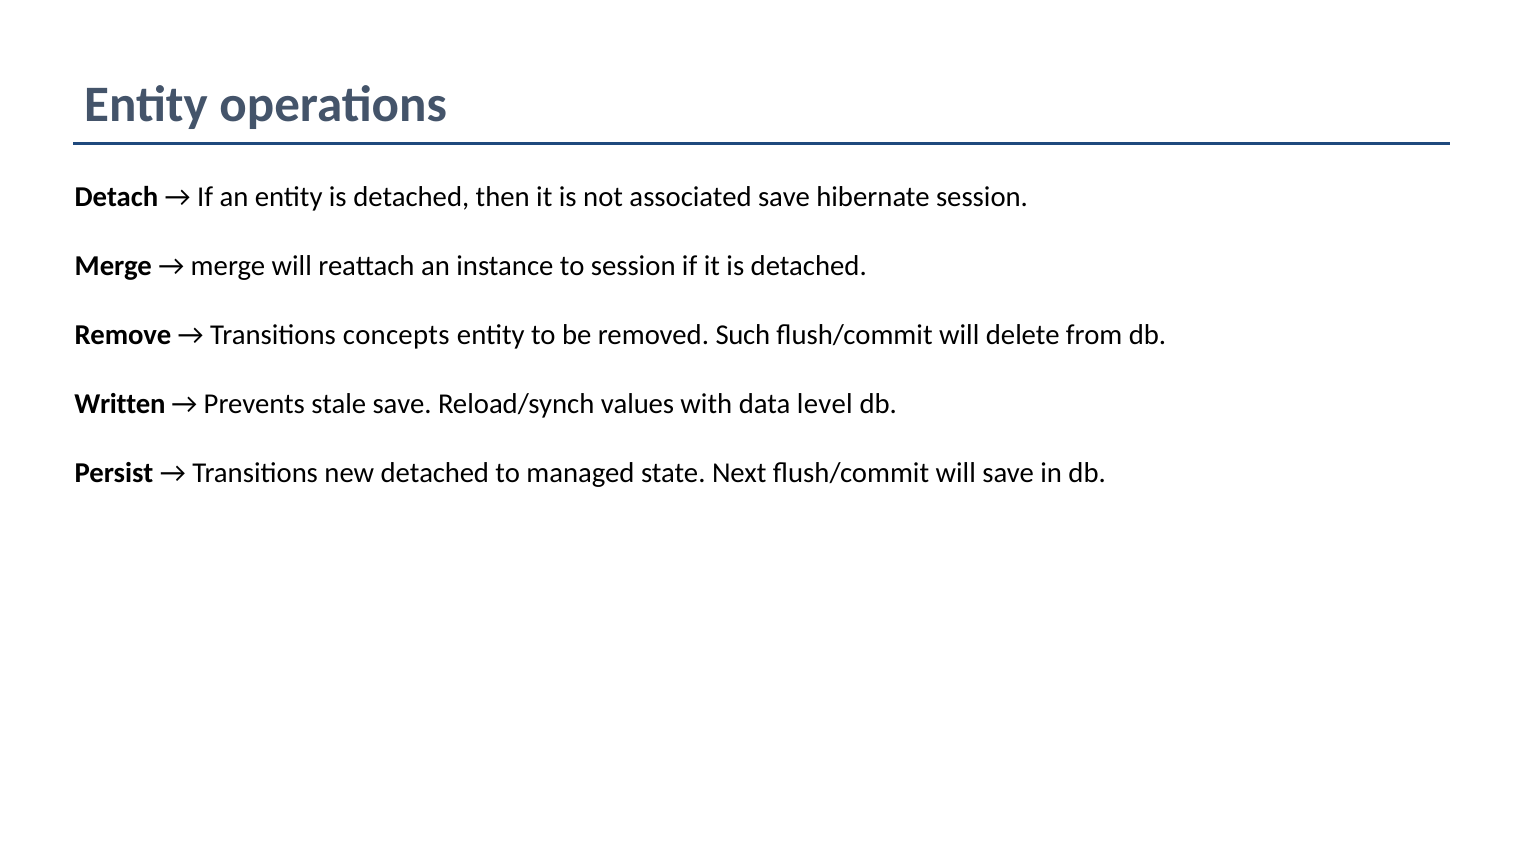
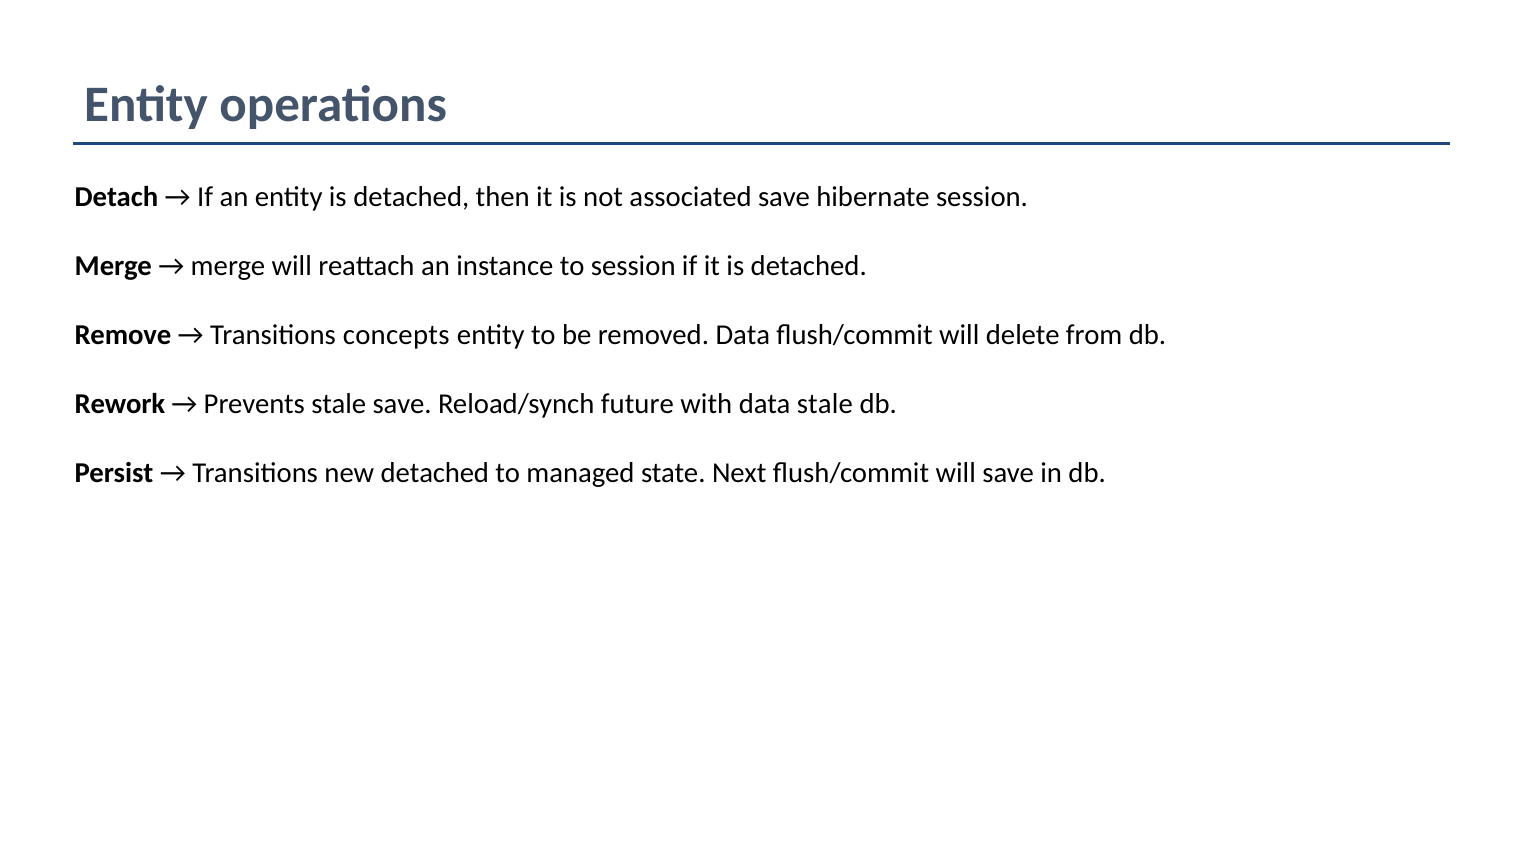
removed Such: Such -> Data (743, 335)
Written: Written -> Rework (120, 404)
values: values -> future (637, 404)
data level: level -> stale (825, 404)
